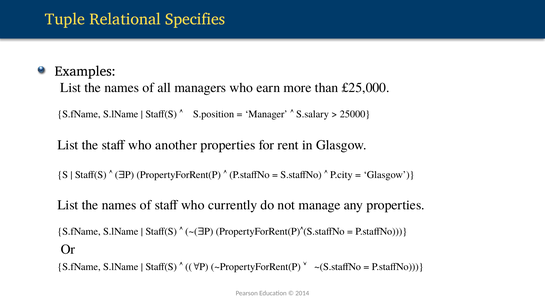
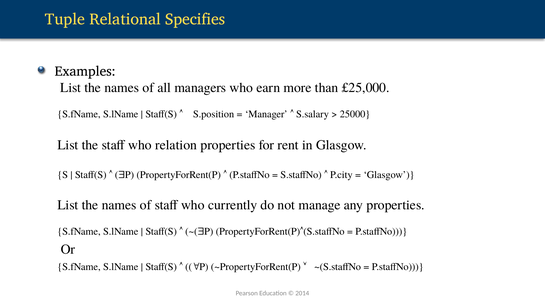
another: another -> relation (176, 145)
